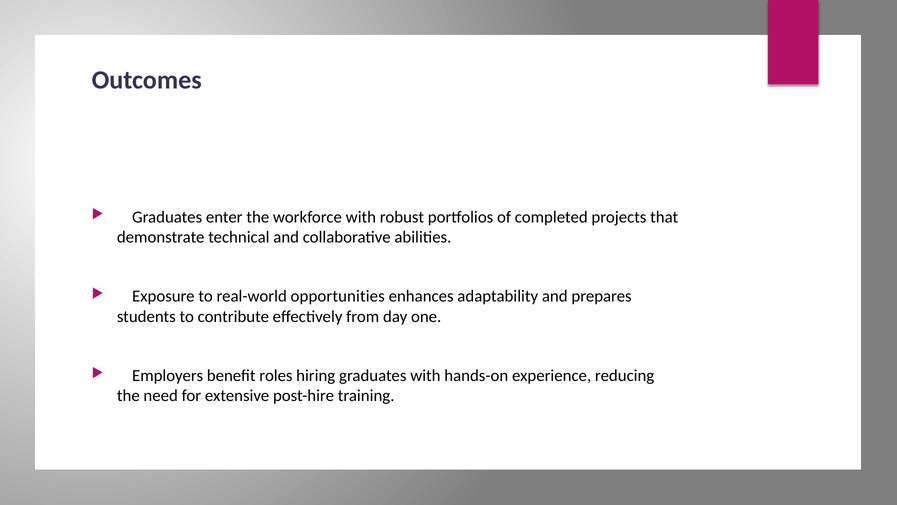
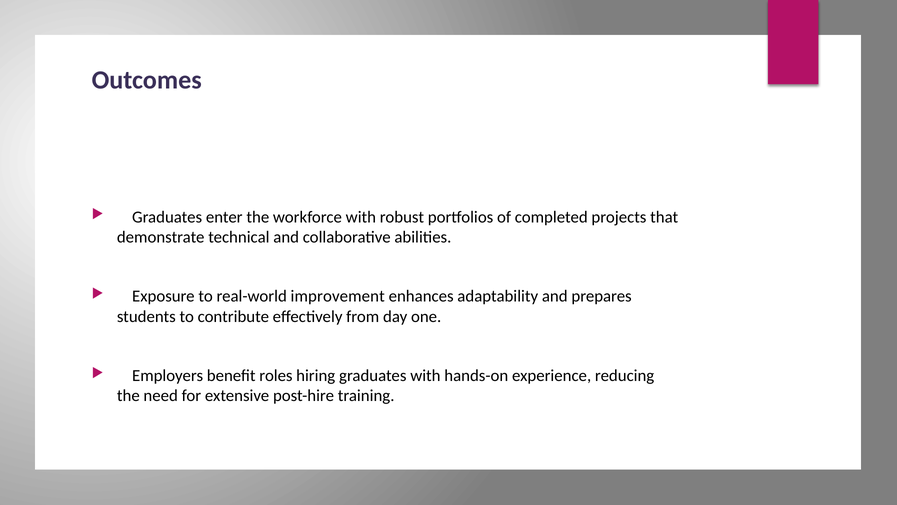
opportunities: opportunities -> improvement (338, 296)
